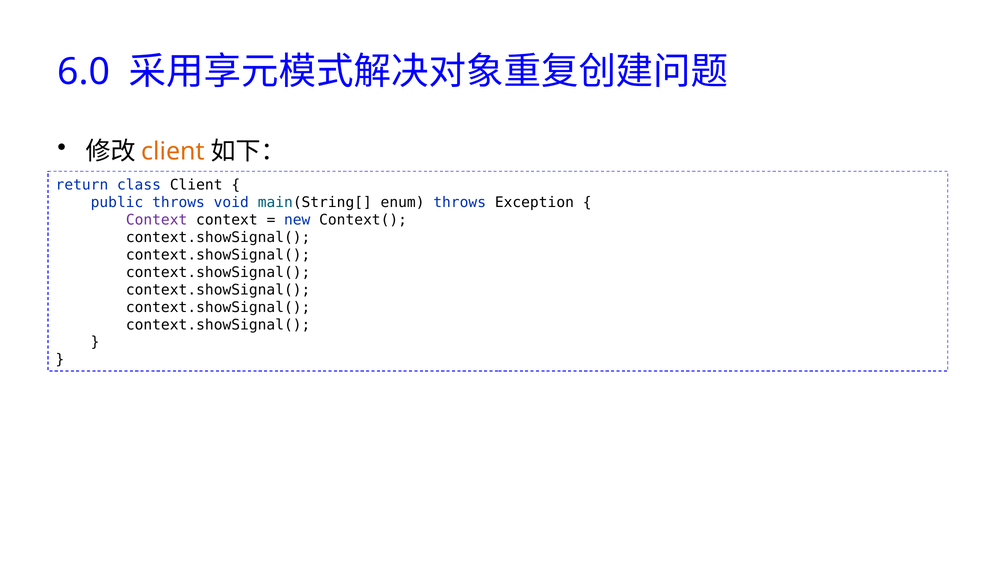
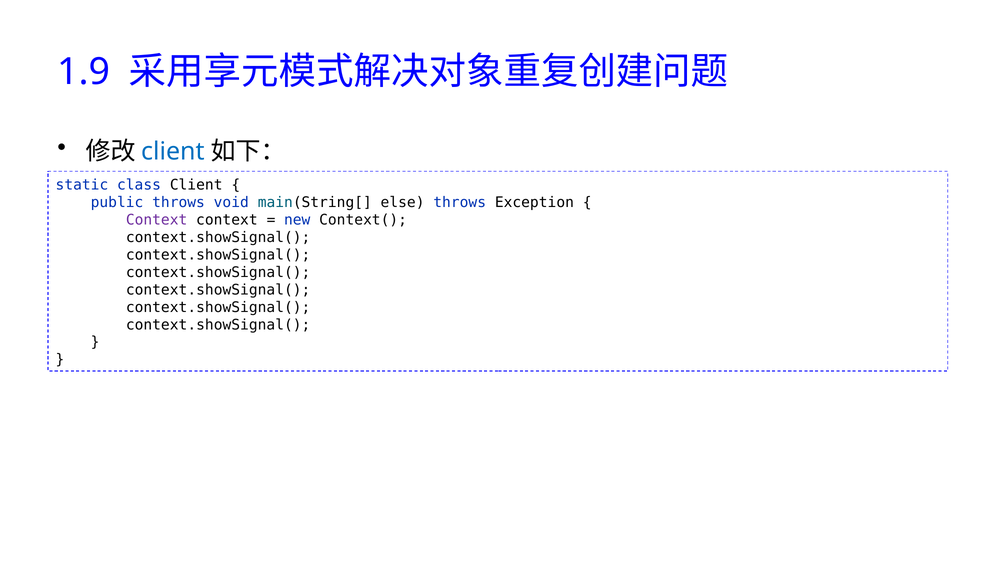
6.0: 6.0 -> 1.9 (84, 72)
client colour: orange -> blue (173, 152)
return: return -> static (82, 185)
enum: enum -> else (403, 202)
